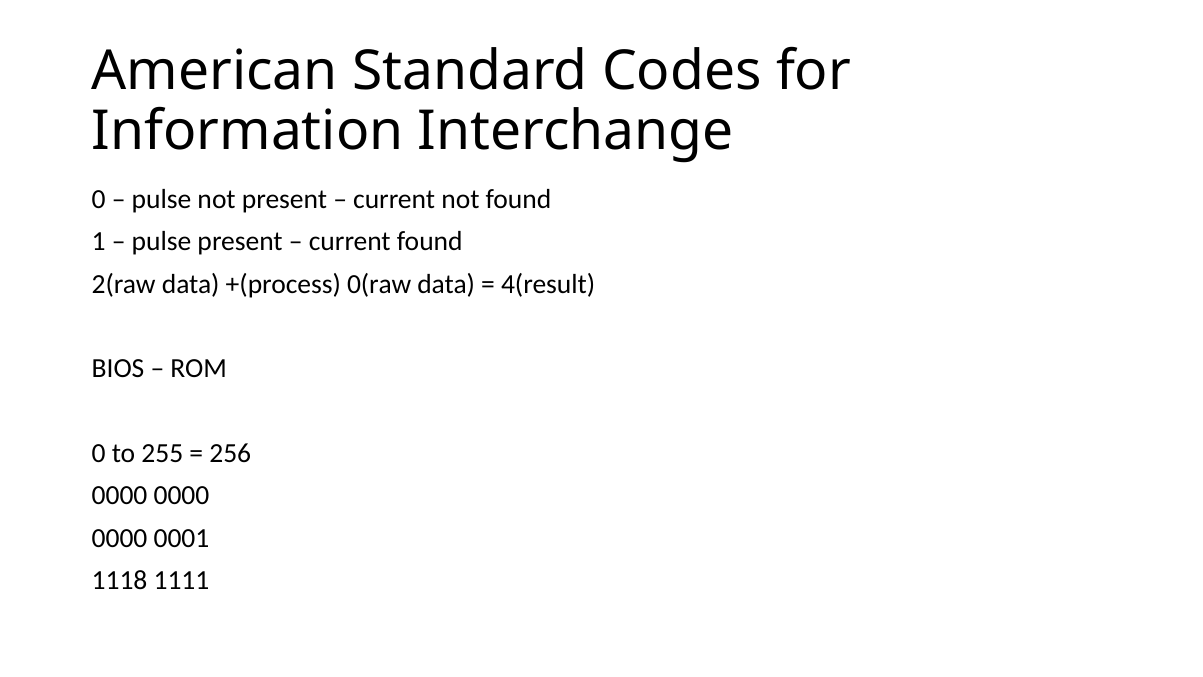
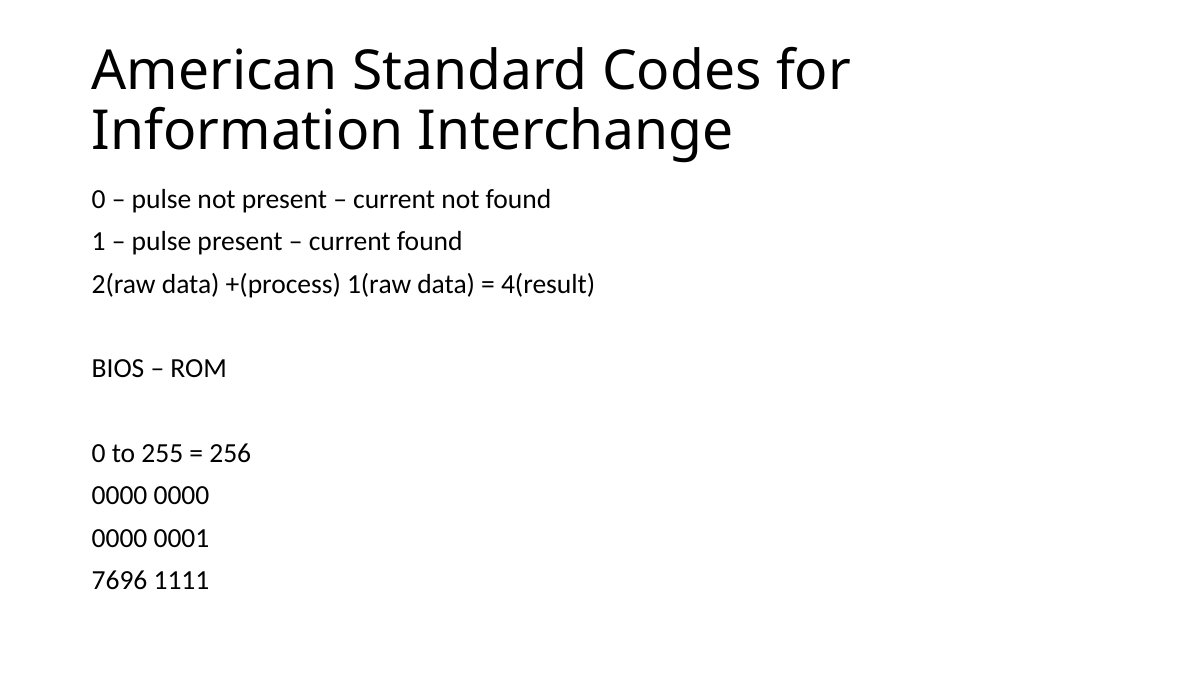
0(raw: 0(raw -> 1(raw (379, 284)
1118: 1118 -> 7696 (120, 580)
